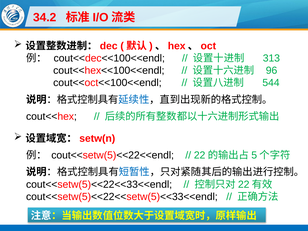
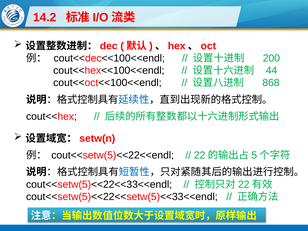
34.2: 34.2 -> 14.2 (45, 17)
313: 313 -> 200 (271, 58)
96: 96 -> 44 (272, 71)
544: 544 -> 868 (271, 83)
